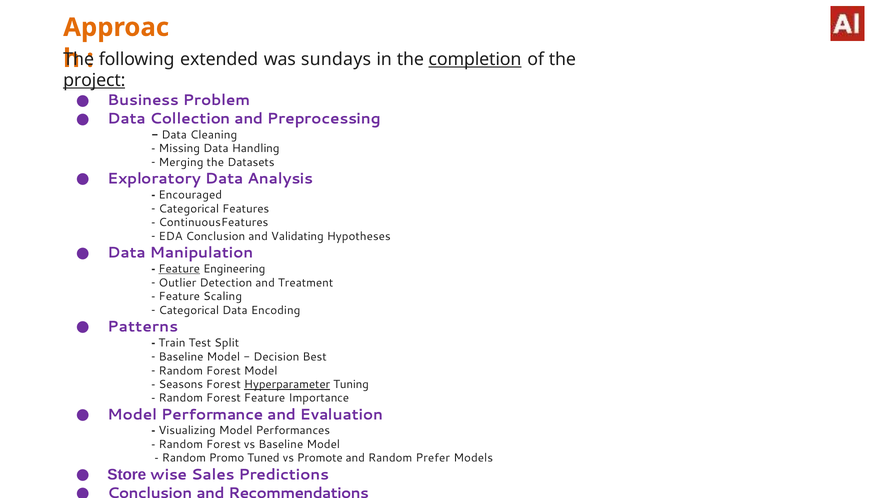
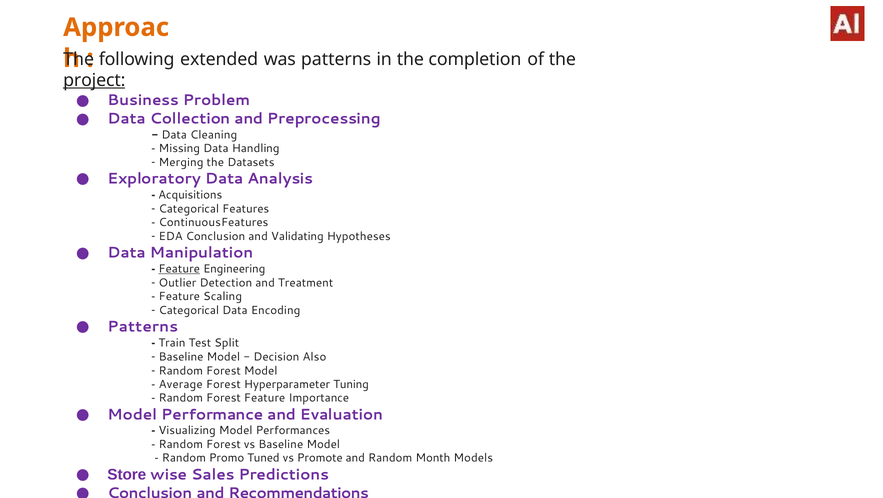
was sundays: sundays -> patterns (336, 59)
completion underline: present -> none (475, 59)
Encouraged: Encouraged -> Acquisitions (190, 194)
Best: Best -> Also (314, 356)
Seasons: Seasons -> Average (181, 384)
Hyperparameter underline: present -> none (287, 384)
Prefer: Prefer -> Month (433, 457)
